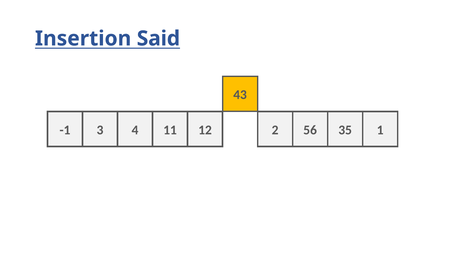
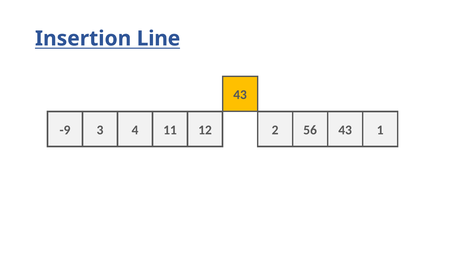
Said: Said -> Line (158, 38)
-1: -1 -> -9 (65, 130)
56 35: 35 -> 43 (345, 130)
